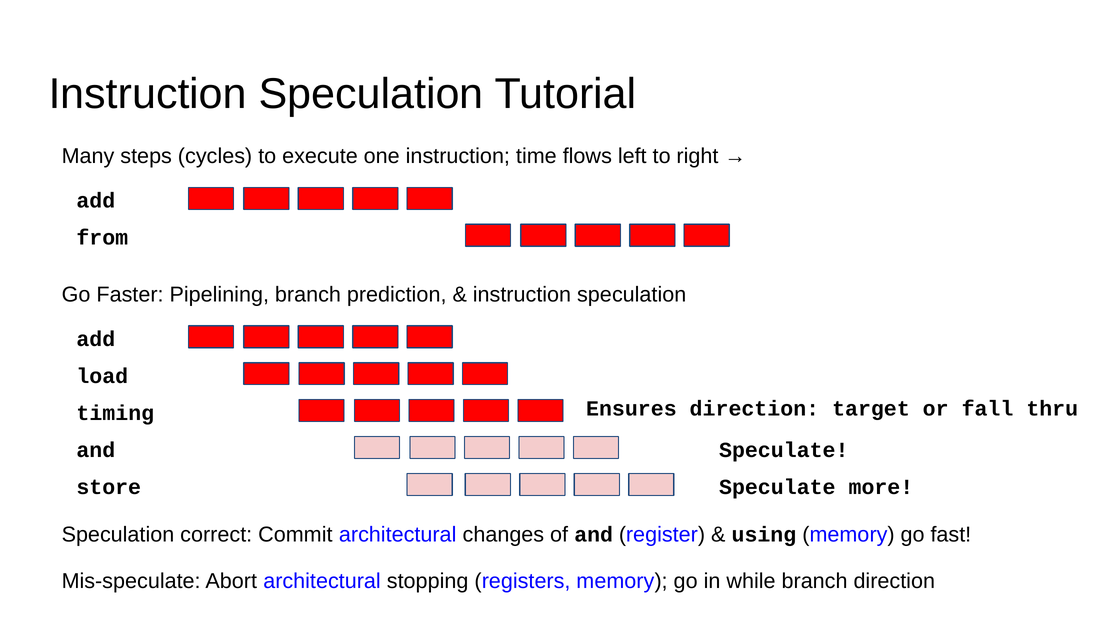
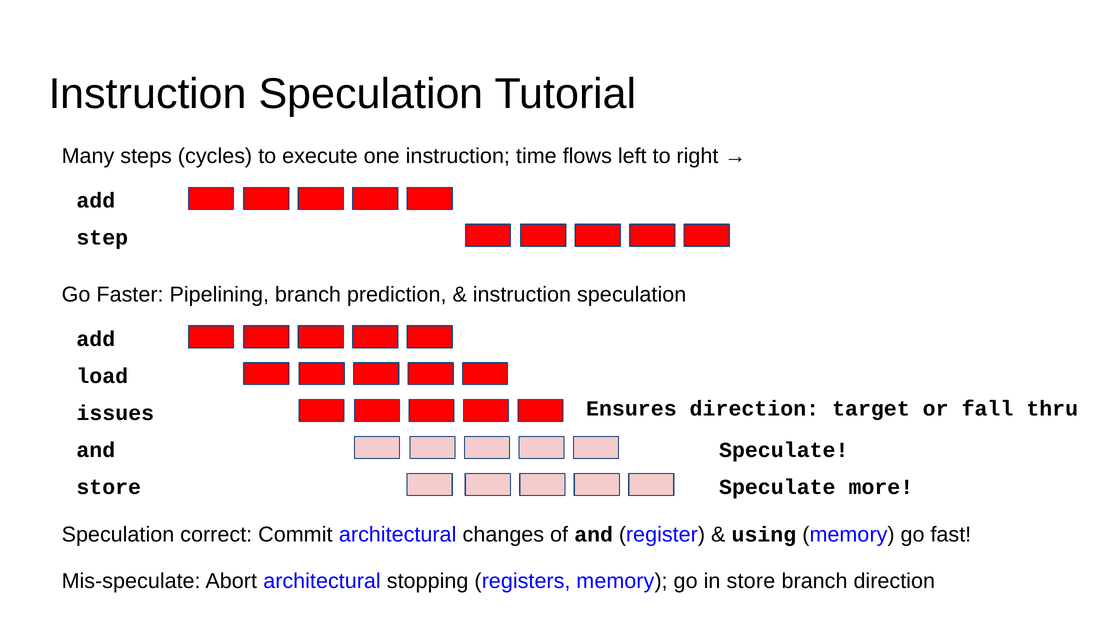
from: from -> step (102, 238)
timing: timing -> issues (115, 413)
in while: while -> store (751, 581)
